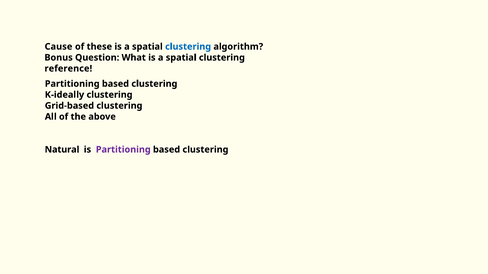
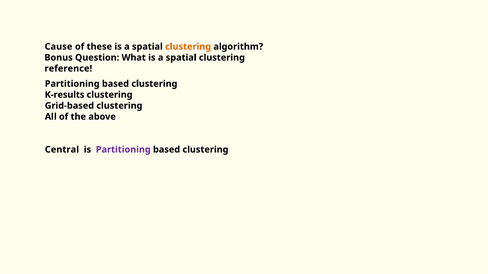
clustering colour: blue -> orange (188, 47)
K-ideally: K-ideally -> K-results (65, 95)
Natural: Natural -> Central (62, 150)
